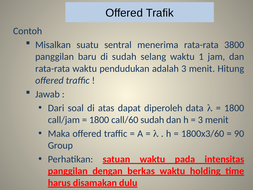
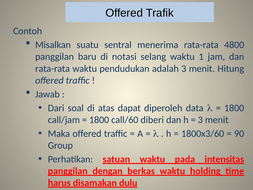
3800: 3800 -> 4800 (234, 45)
di sudah: sudah -> notasi (124, 57)
call/60 sudah: sudah -> diberi (152, 120)
